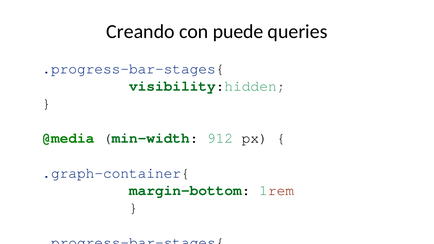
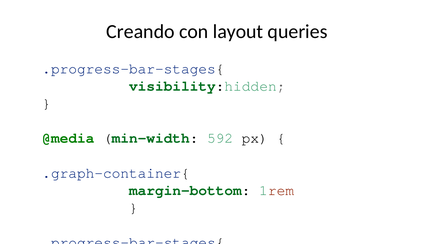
puede: puede -> layout (238, 31)
912: 912 -> 592 (220, 138)
